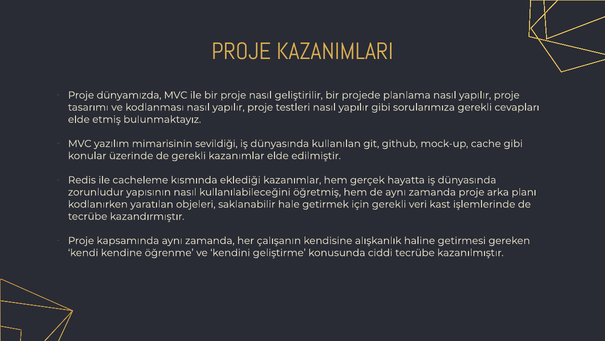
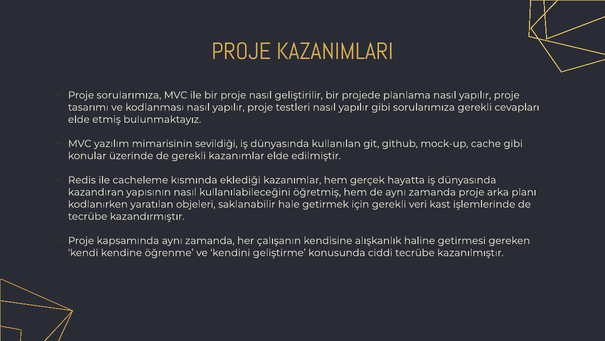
Proje dünyamızda: dünyamızda -> sorularımıza (129, 95)
zorunludur: zorunludur -> kazandıran (96, 192)
